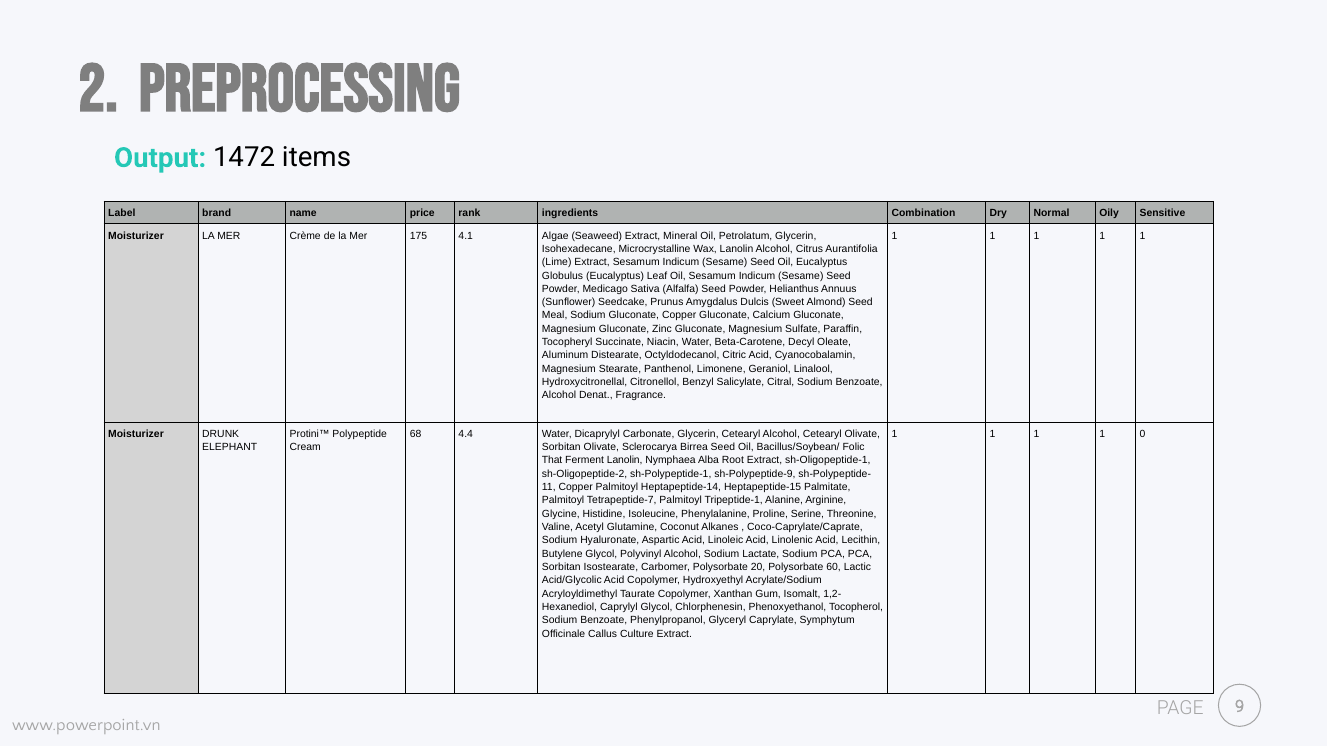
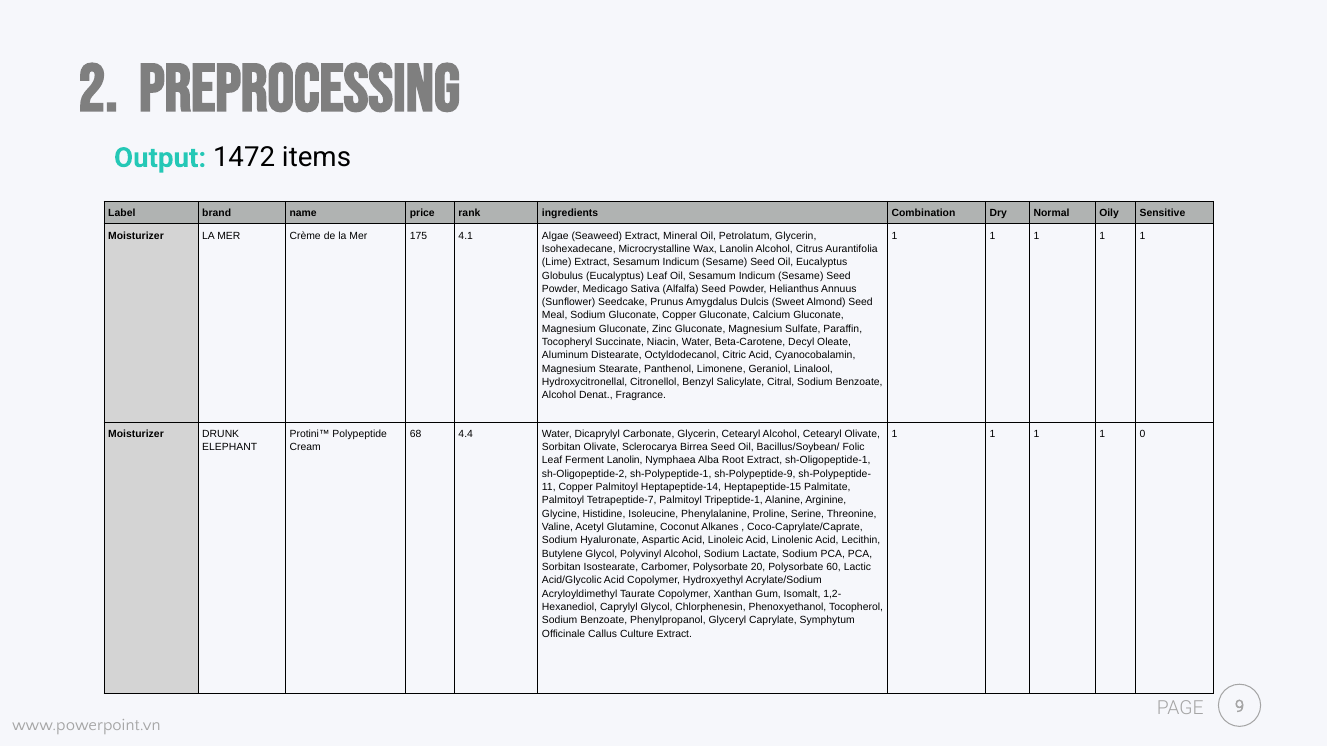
That: That -> Leaf (552, 461)
